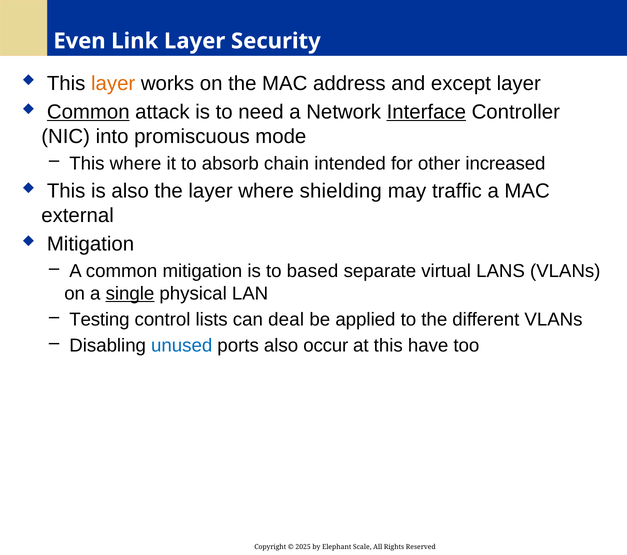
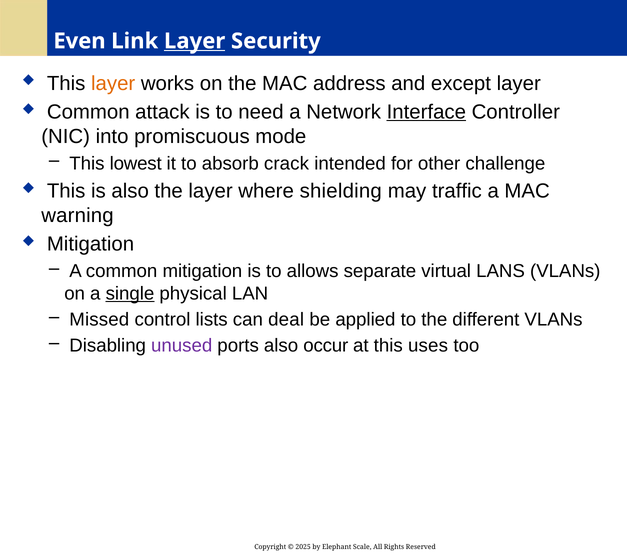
Layer underline: none -> present (195, 41)
Common underline: present -> none (88, 112)
This where: where -> lowest (136, 163)
chain: chain -> crack (287, 163)
increased: increased -> challenge (505, 163)
external: external -> warning (77, 215)
based: based -> allows (313, 271)
Testing: Testing -> Missed (99, 320)
unused colour: blue -> purple (182, 346)
have: have -> uses (428, 346)
